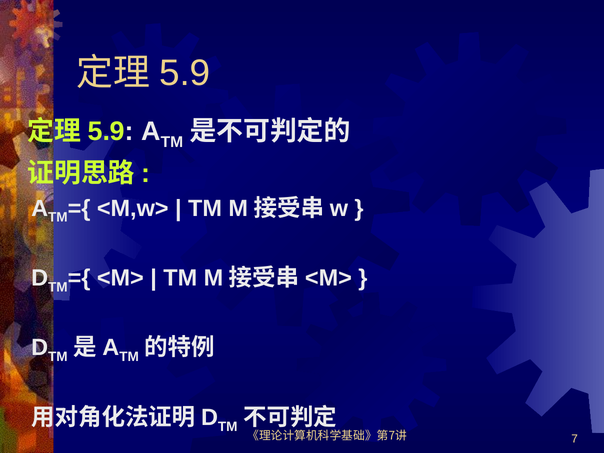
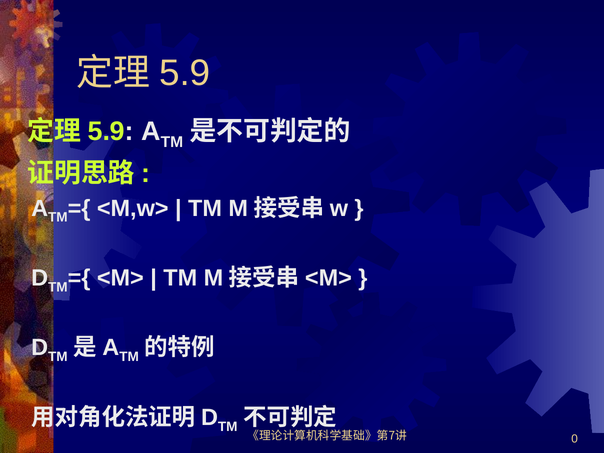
7: 7 -> 0 (575, 439)
